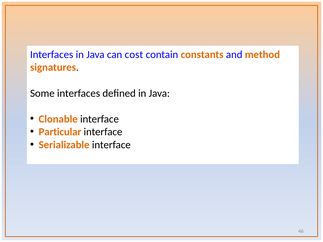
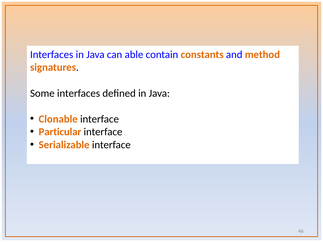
cost: cost -> able (134, 55)
